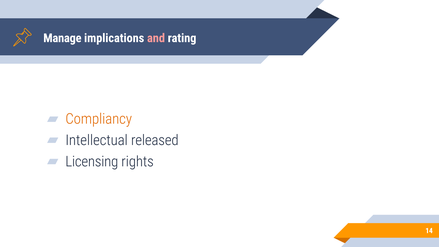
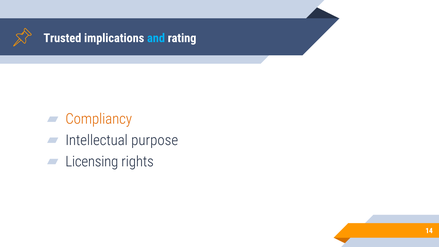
Manage: Manage -> Trusted (62, 38)
and colour: pink -> light blue (156, 38)
released: released -> purpose (155, 140)
